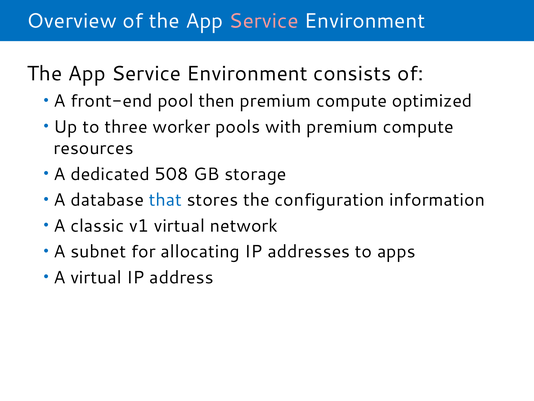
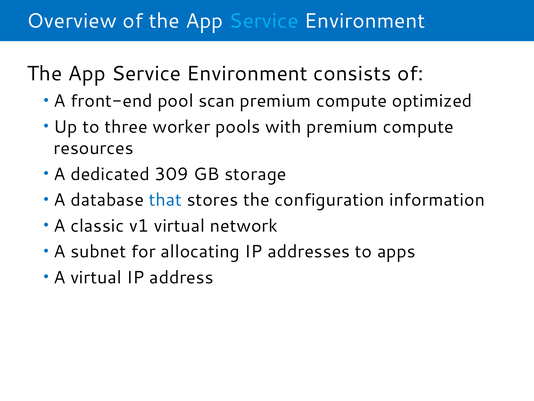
Service colour: pink -> light blue (264, 21)
then: then -> scan (217, 101)
508: 508 -> 309 (172, 174)
